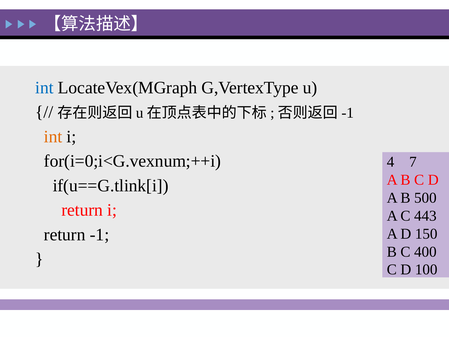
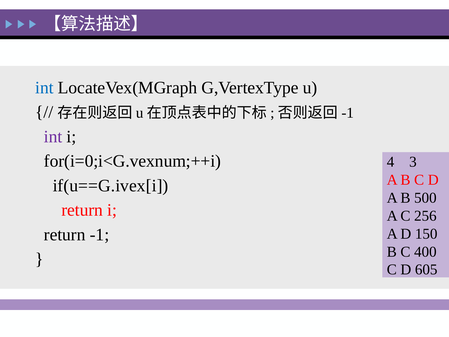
int colour: orange -> purple (53, 137)
7: 7 -> 3 (413, 162)
if(u==G.tlink[i: if(u==G.tlink[i -> if(u==G.ivex[i (111, 186)
443: 443 -> 256 (425, 216)
100: 100 -> 605 (426, 270)
